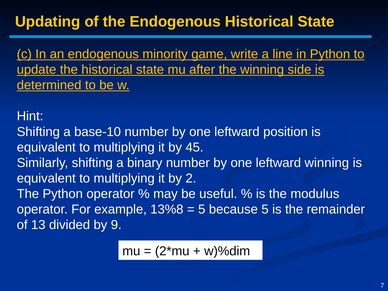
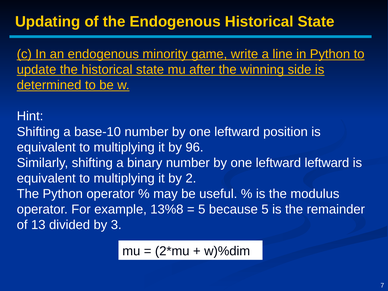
45: 45 -> 96 (195, 147)
leftward winning: winning -> leftward (327, 163)
9: 9 -> 3 (116, 225)
